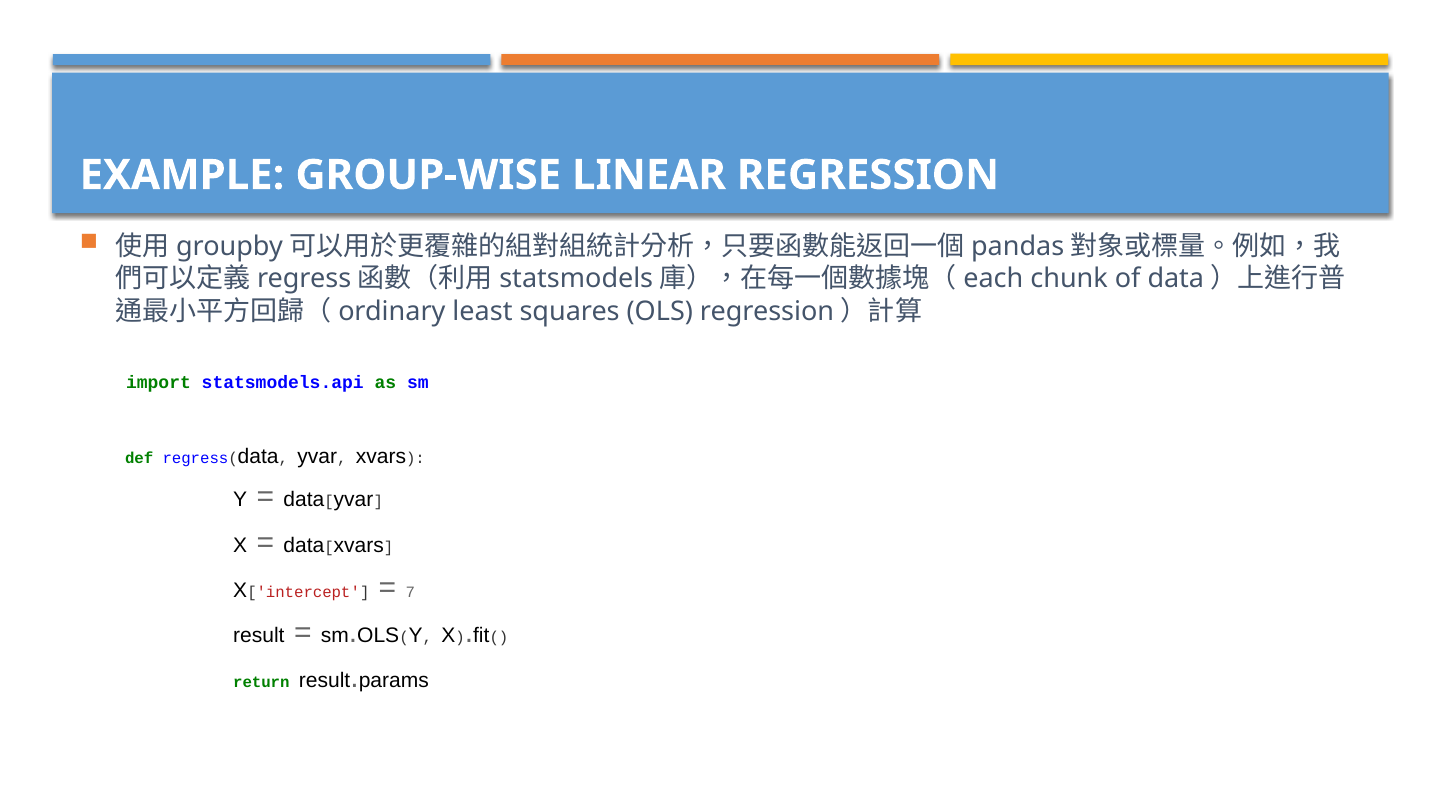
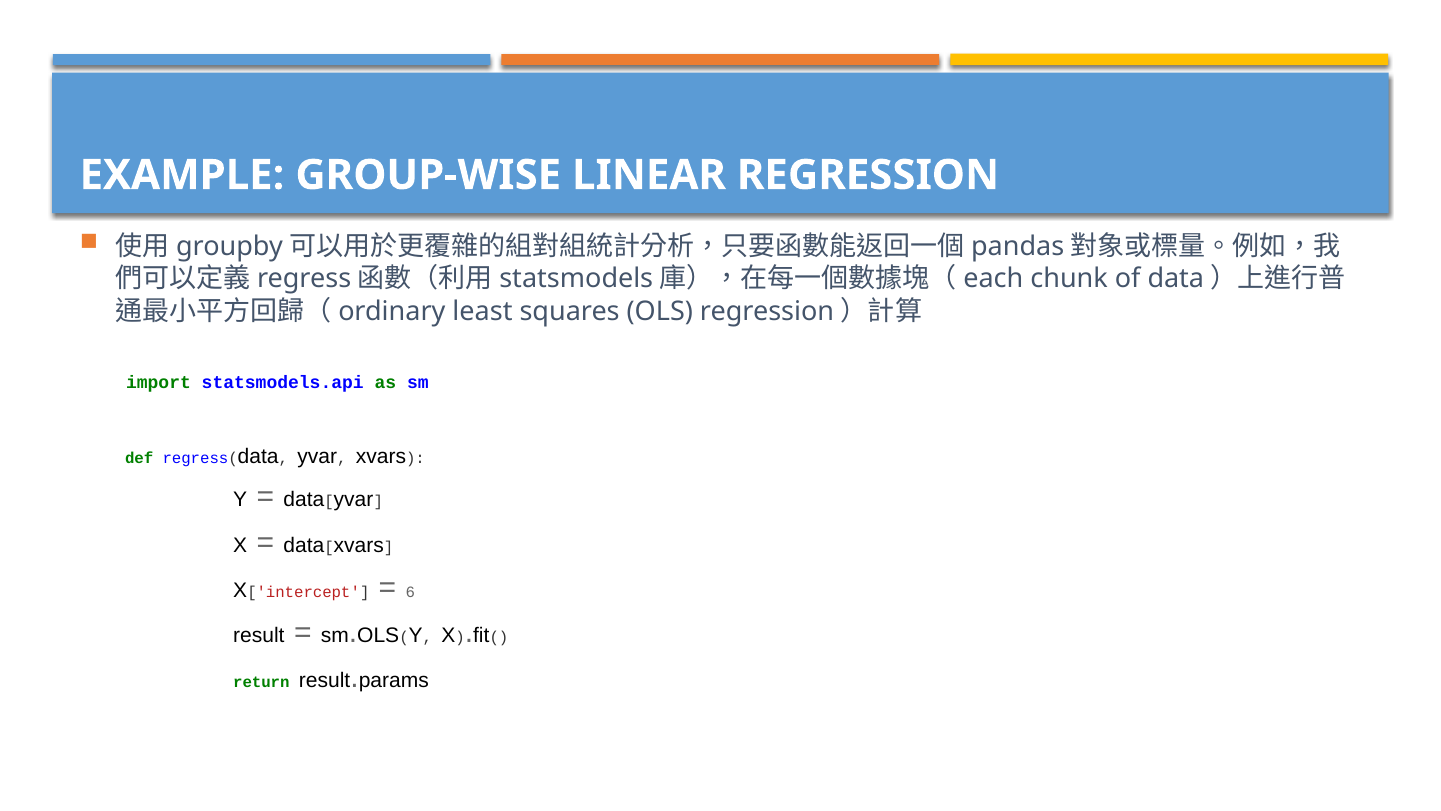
7: 7 -> 6 (410, 592)
